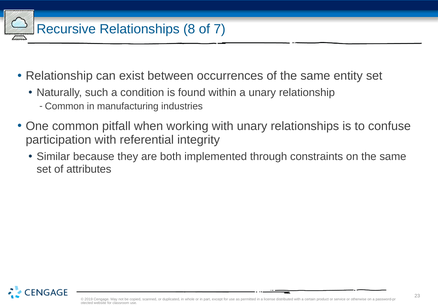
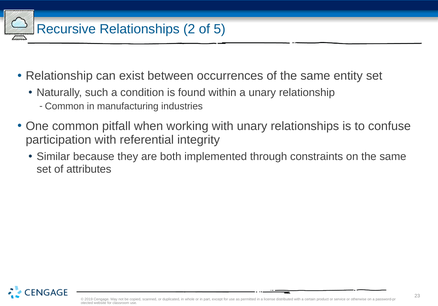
8: 8 -> 2 (189, 29)
7: 7 -> 5 (220, 29)
